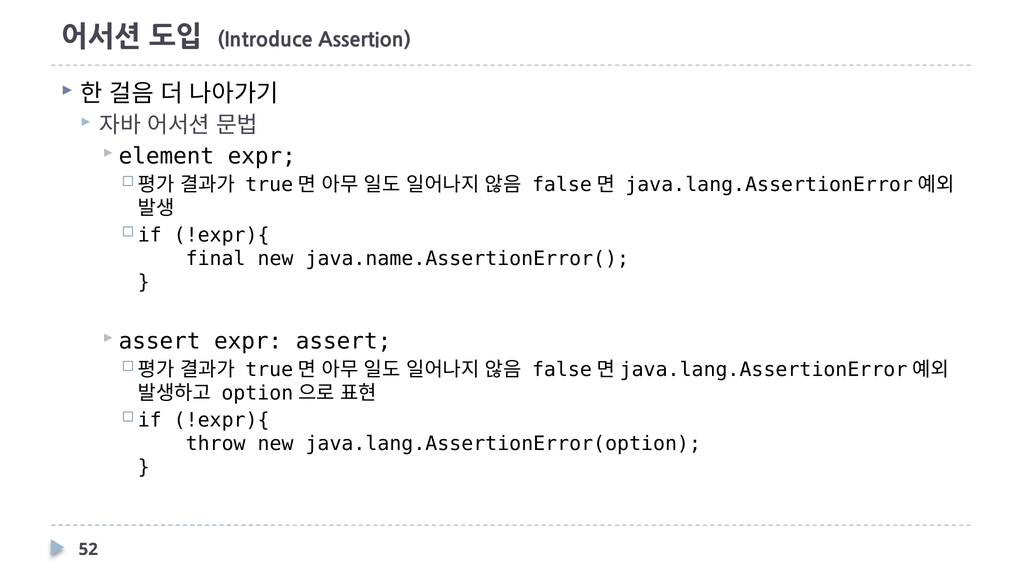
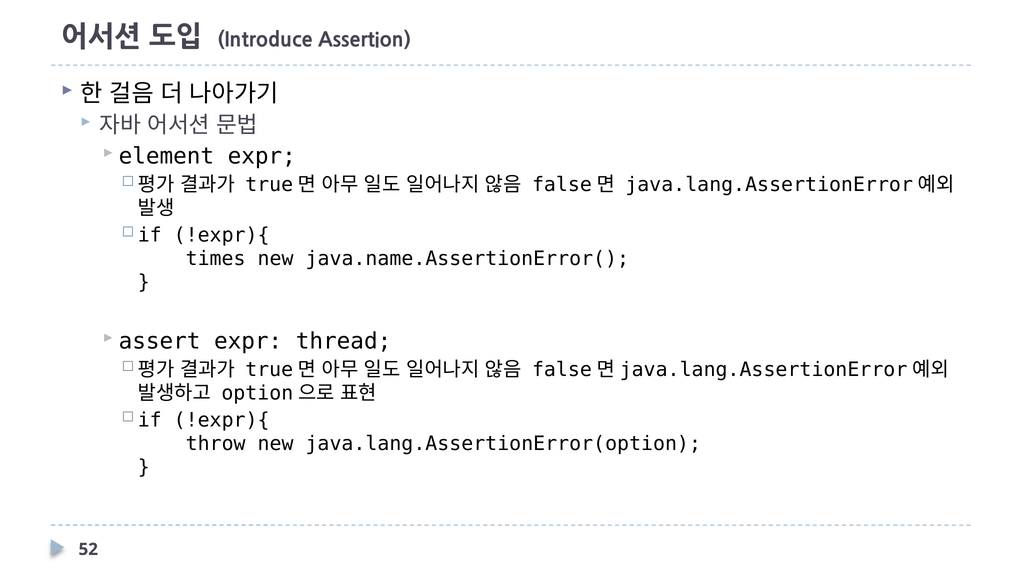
final: final -> times (216, 259)
expr assert: assert -> thread (344, 341)
